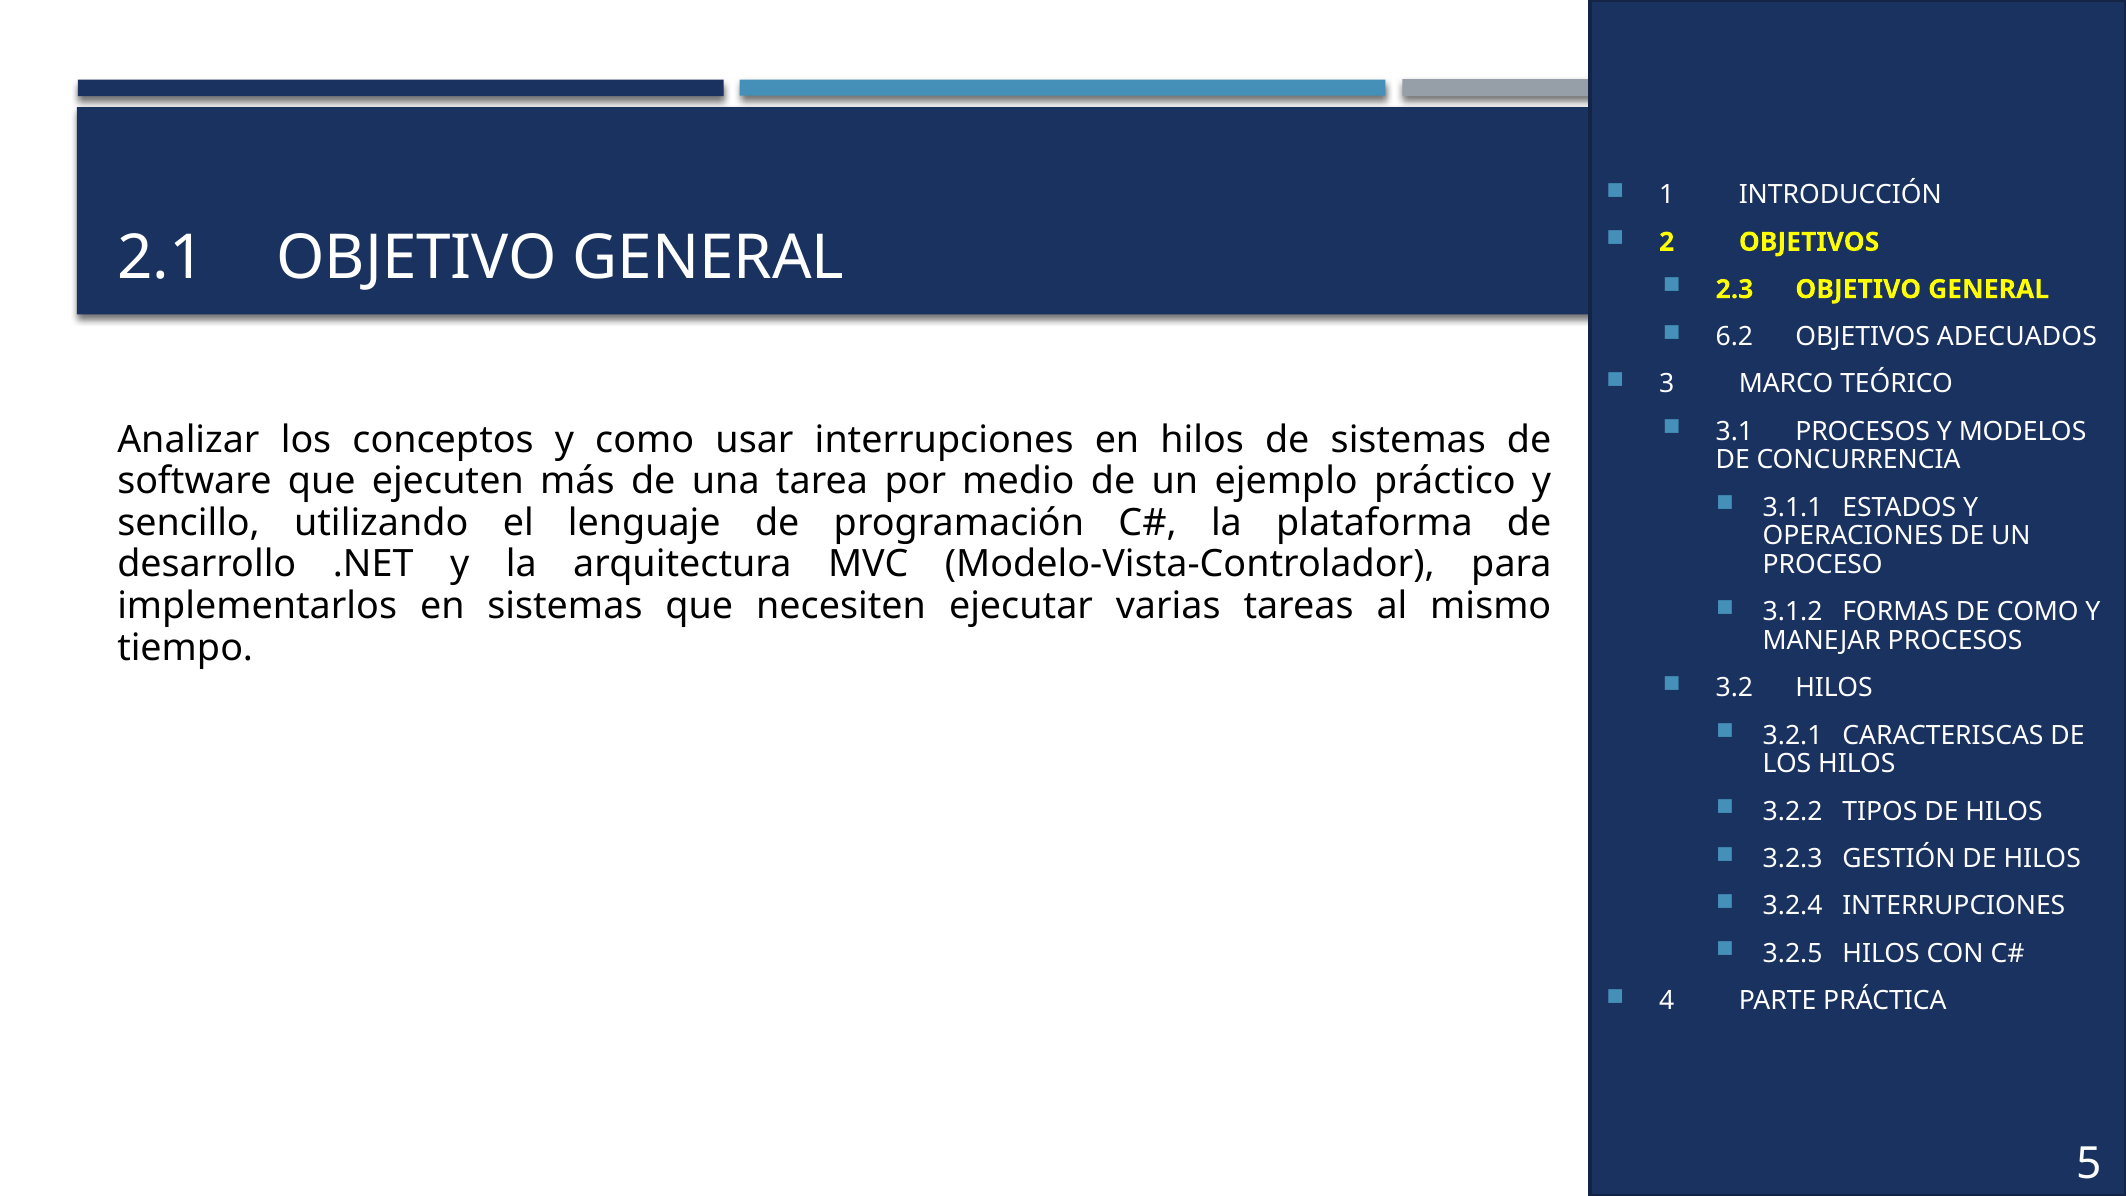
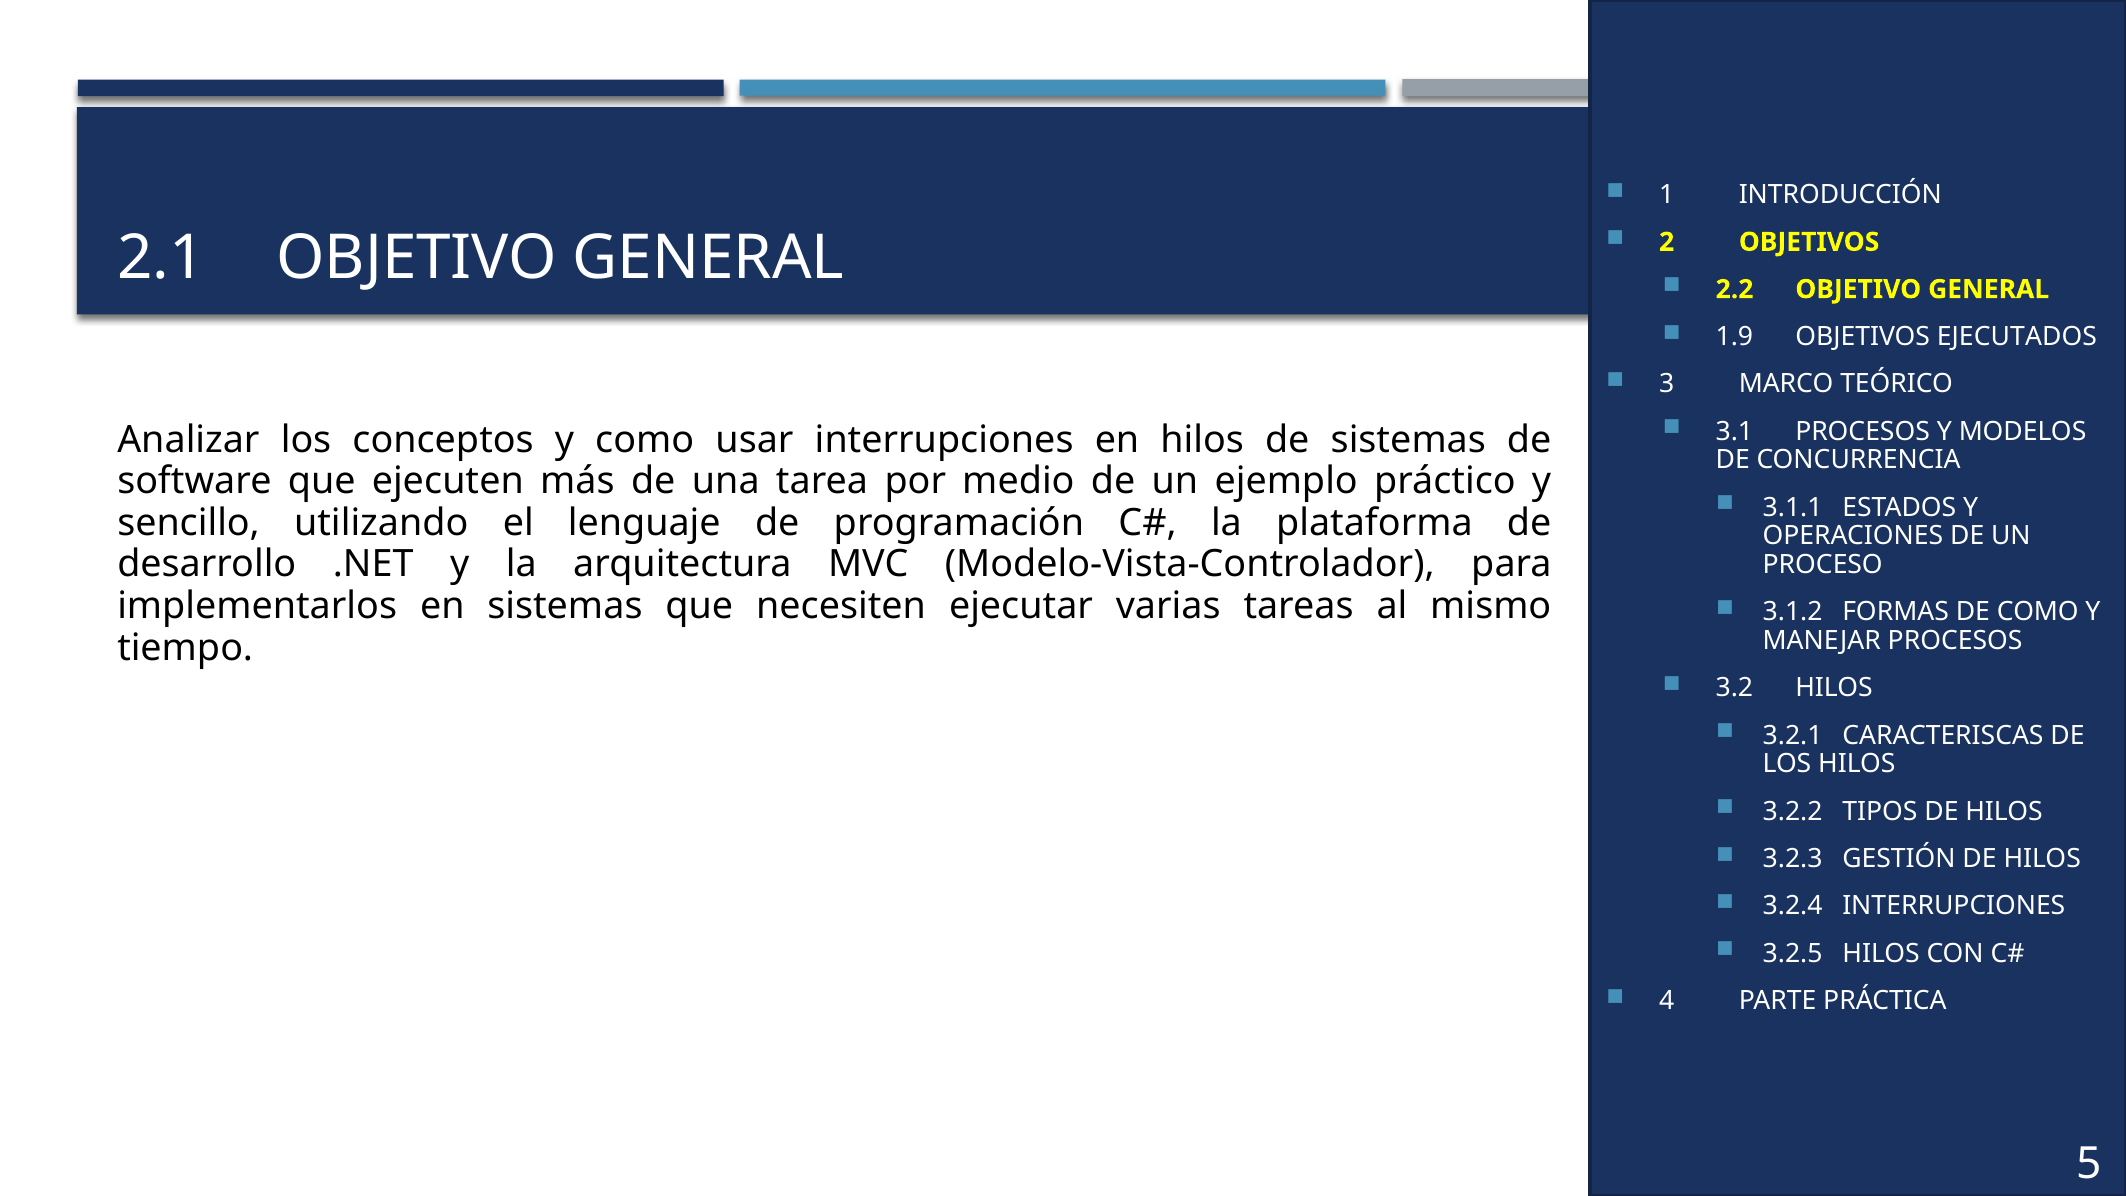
2.3: 2.3 -> 2.2 (1735, 289)
6.2: 6.2 -> 1.9 (1734, 337)
ADECUADOS: ADECUADOS -> EJECUTADOS (2017, 337)
